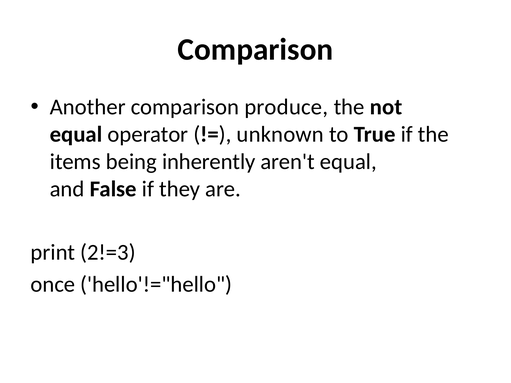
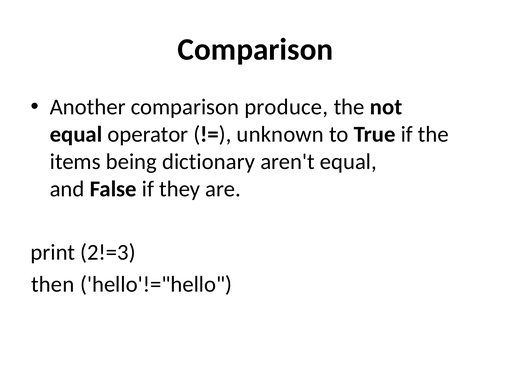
inherently: inherently -> dictionary (209, 162)
once: once -> then (53, 284)
